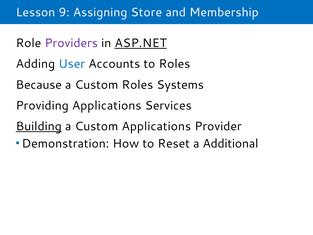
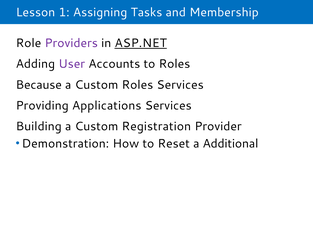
9: 9 -> 1 (64, 12)
Store: Store -> Tasks (146, 12)
User colour: blue -> purple (72, 64)
Roles Systems: Systems -> Services (180, 85)
Building underline: present -> none (39, 126)
Custom Applications: Applications -> Registration (156, 126)
